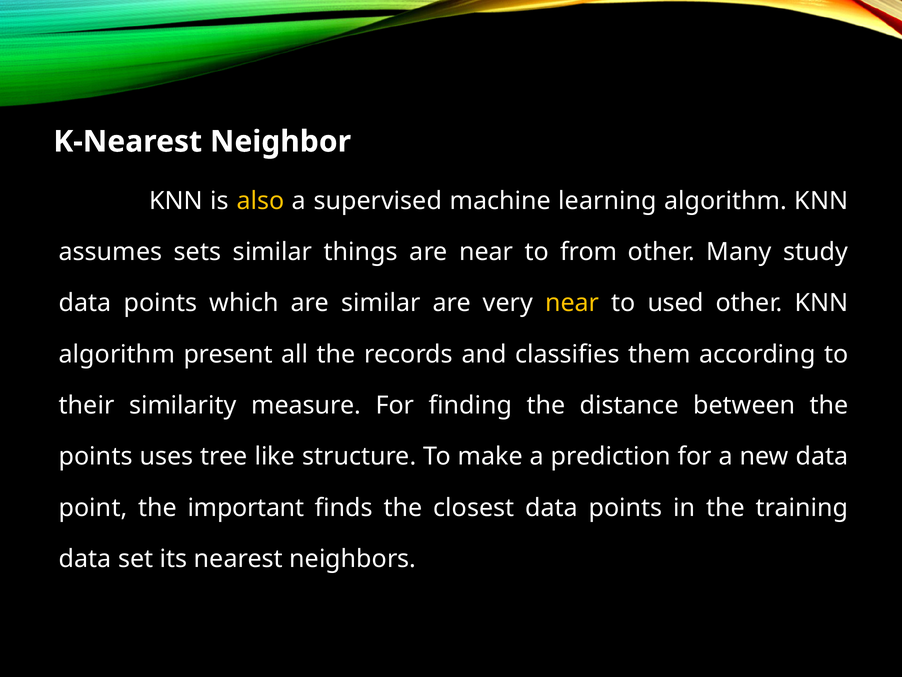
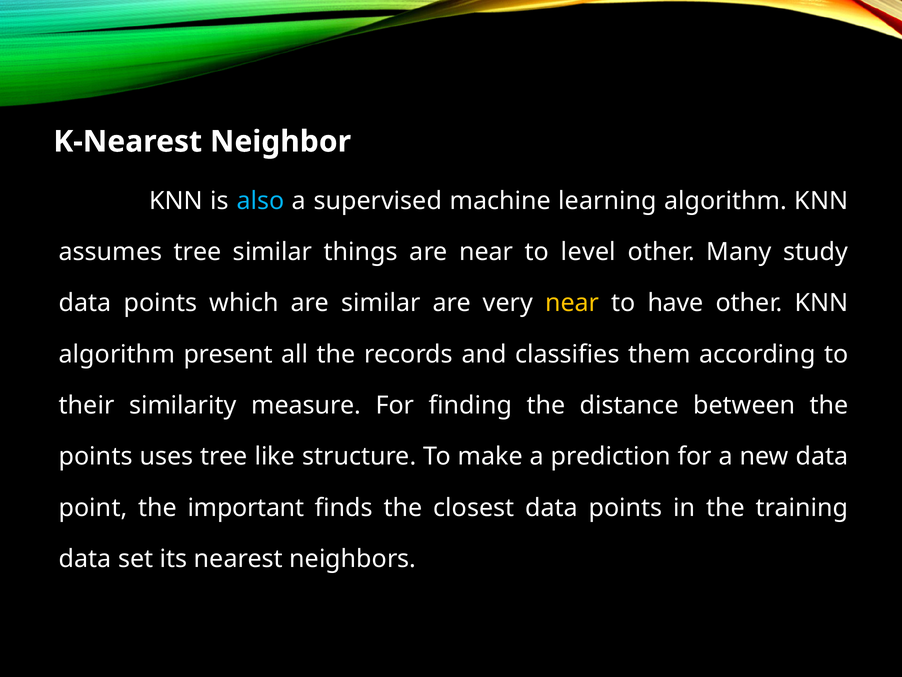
also colour: yellow -> light blue (260, 201)
assumes sets: sets -> tree (198, 252)
from: from -> level (588, 252)
used: used -> have (676, 303)
